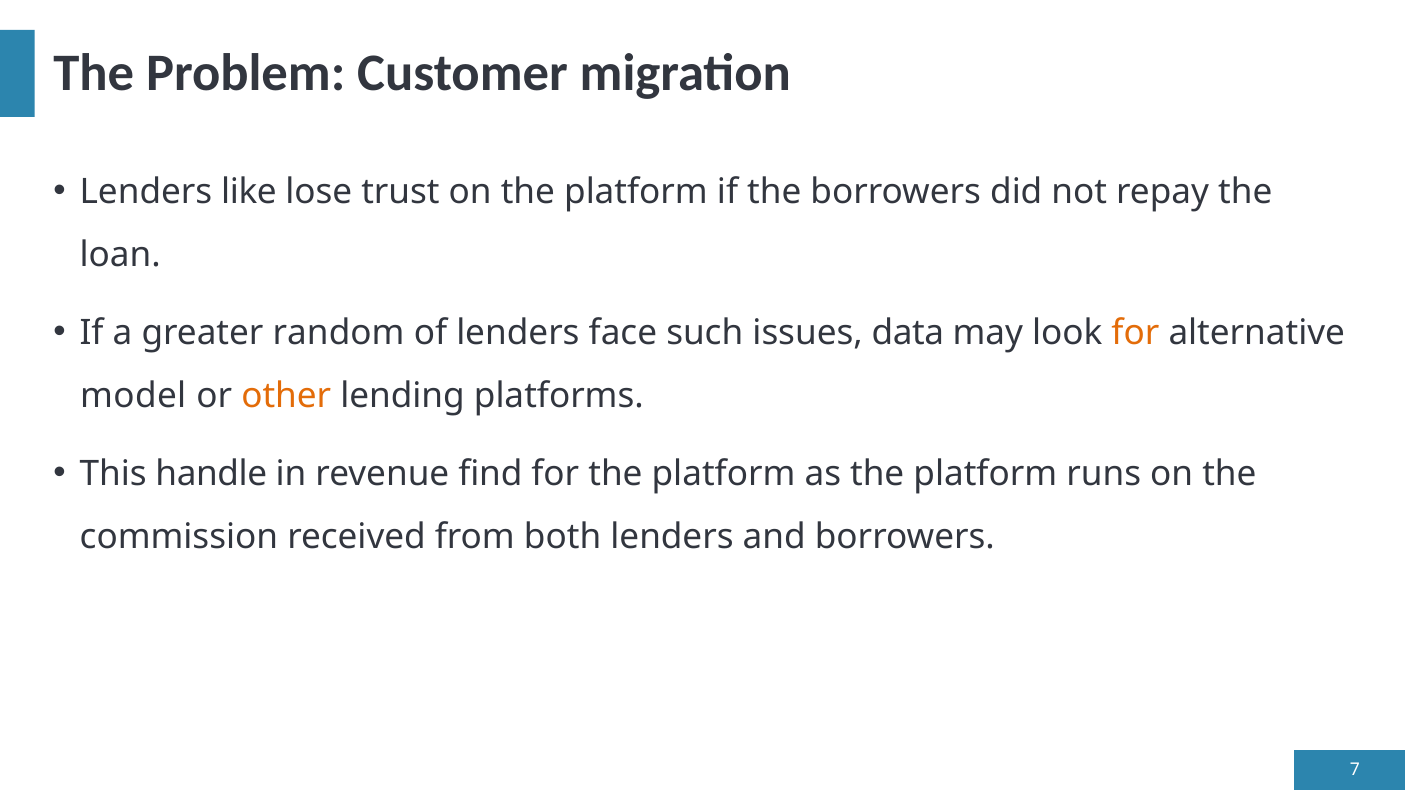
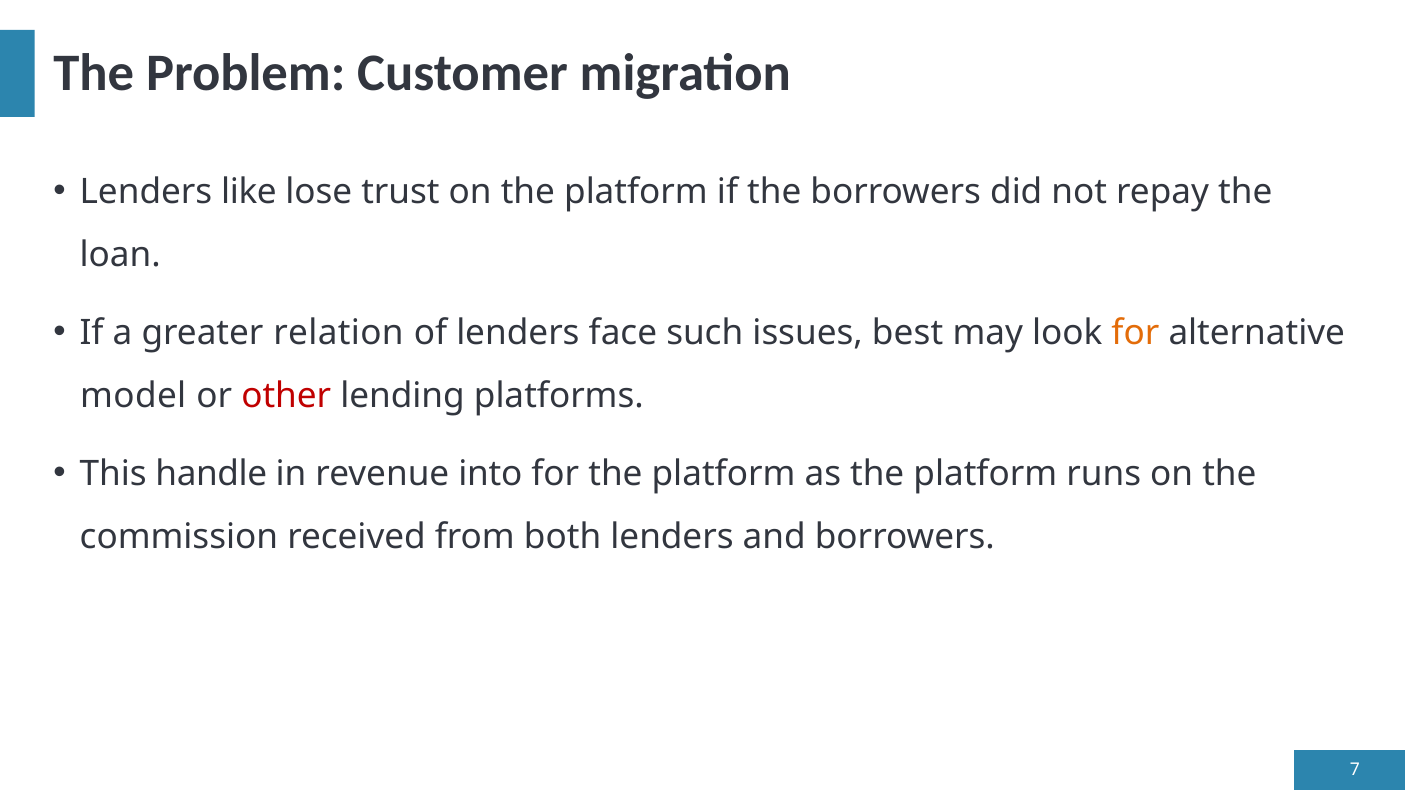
random: random -> relation (338, 333)
data: data -> best (908, 333)
other colour: orange -> red (286, 396)
find: find -> into (490, 474)
